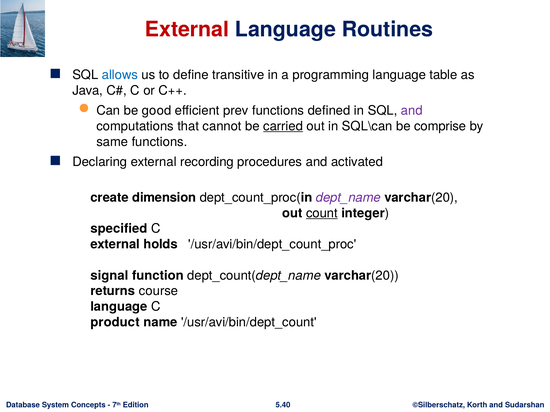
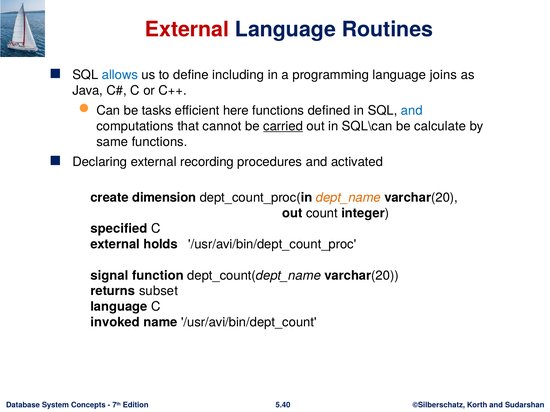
transitive: transitive -> including (238, 75)
table: table -> joins (443, 75)
good: good -> tasks (157, 111)
prev: prev -> here (236, 111)
and colour: purple -> blue (412, 111)
comprise: comprise -> calculate (440, 126)
dept_name colour: purple -> orange (348, 198)
count underline: present -> none (322, 213)
course: course -> subset (158, 291)
product: product -> invoked (115, 323)
